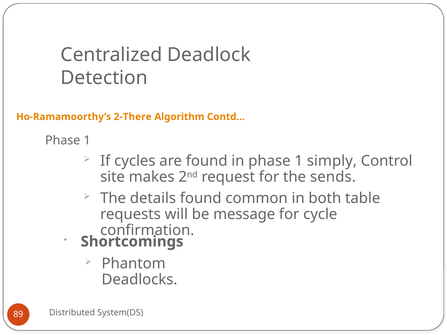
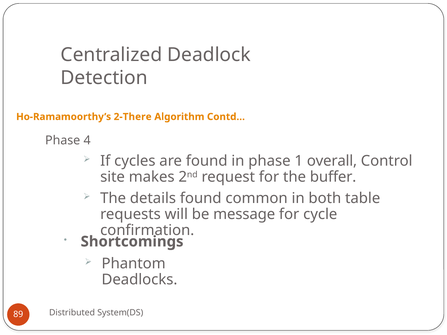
1: 1 -> 4 (87, 140)
simply: simply -> overall (332, 161)
sends: sends -> buffer (333, 177)
